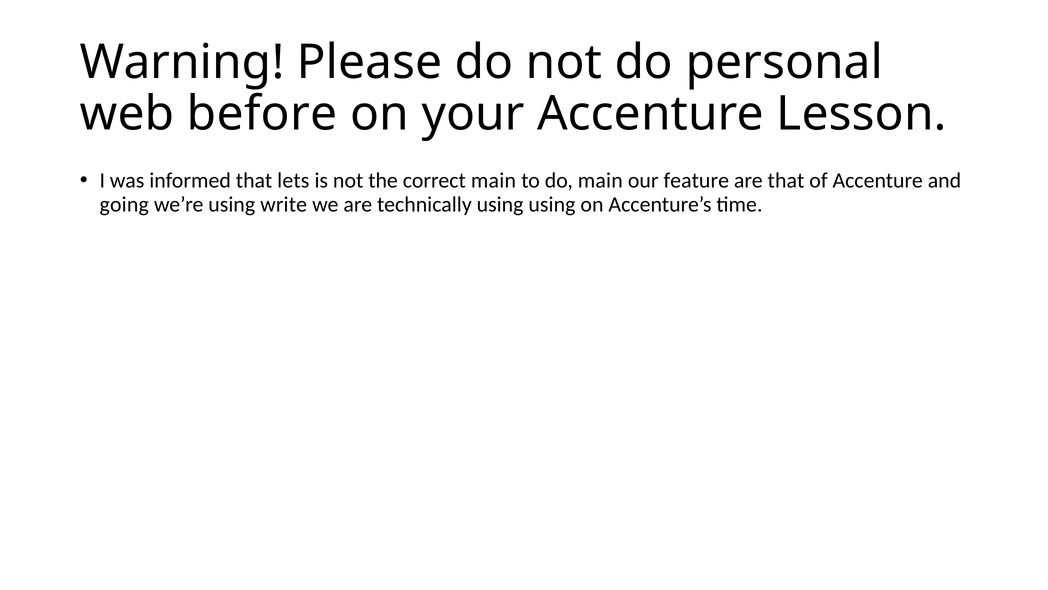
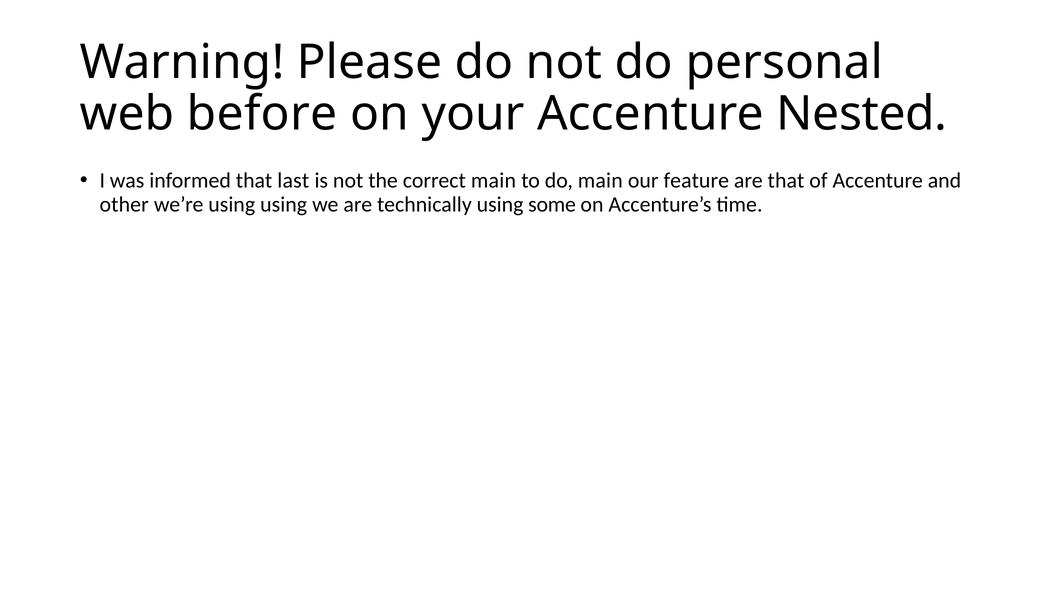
Lesson: Lesson -> Nested (862, 114)
lets: lets -> last (293, 181)
going: going -> other (124, 204)
using write: write -> using (284, 204)
using using: using -> some (552, 204)
